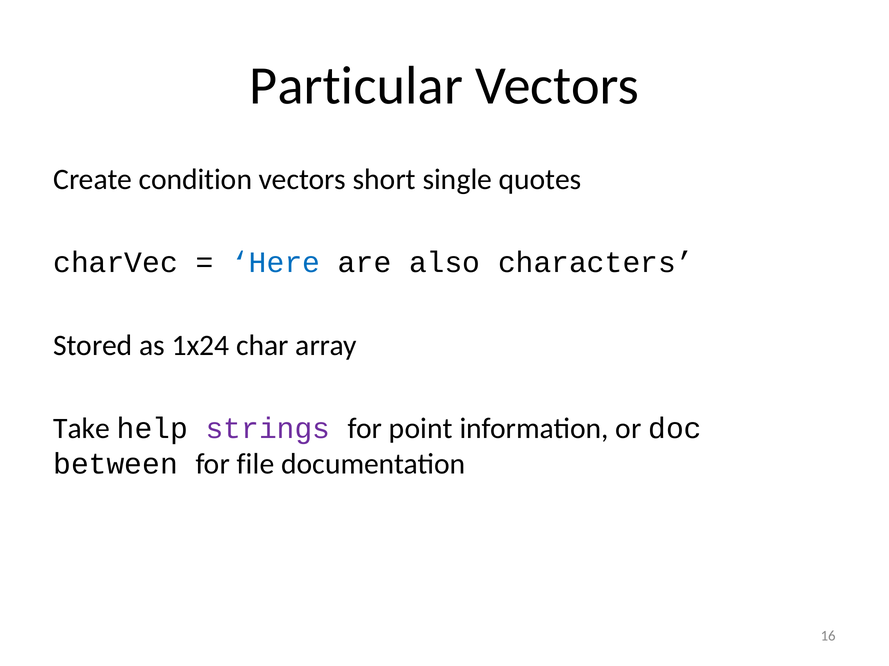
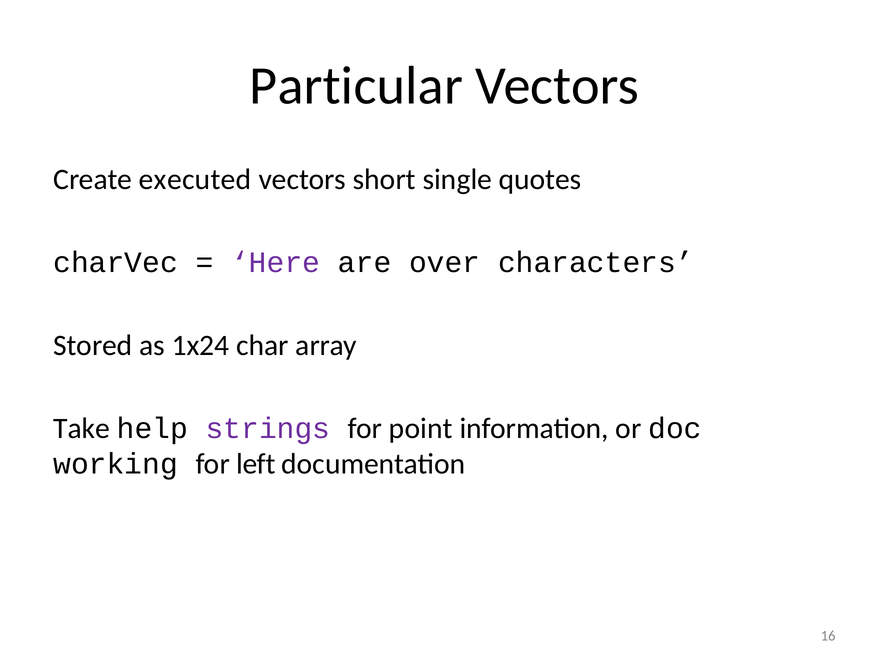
condition: condition -> executed (195, 180)
Here colour: blue -> purple (276, 263)
also: also -> over (445, 263)
between: between -> working (116, 464)
file: file -> left (256, 464)
